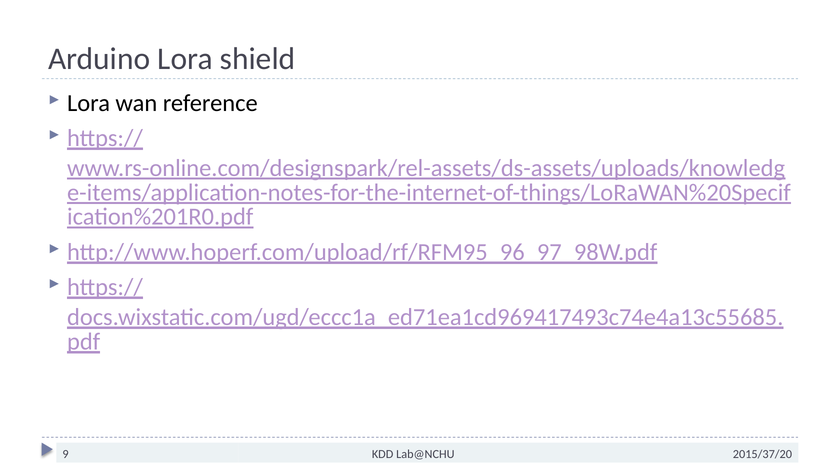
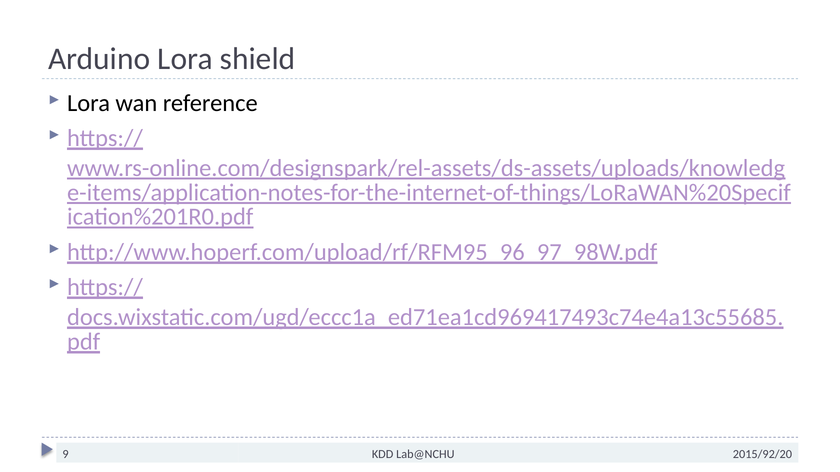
2015/37/20: 2015/37/20 -> 2015/92/20 (762, 454)
